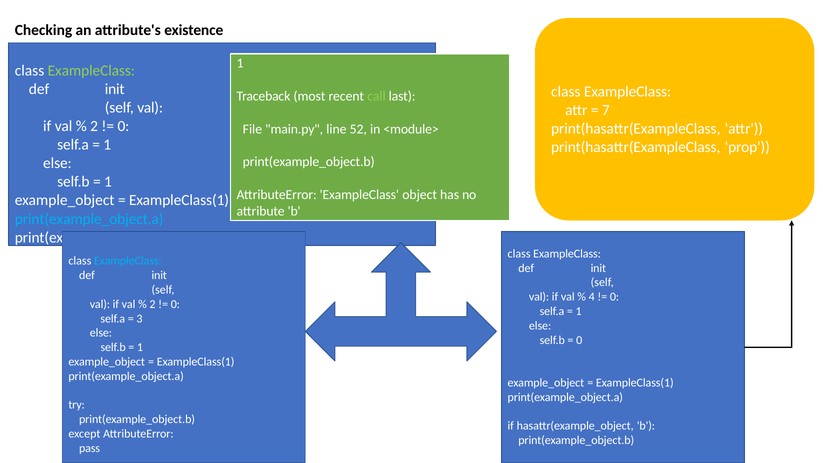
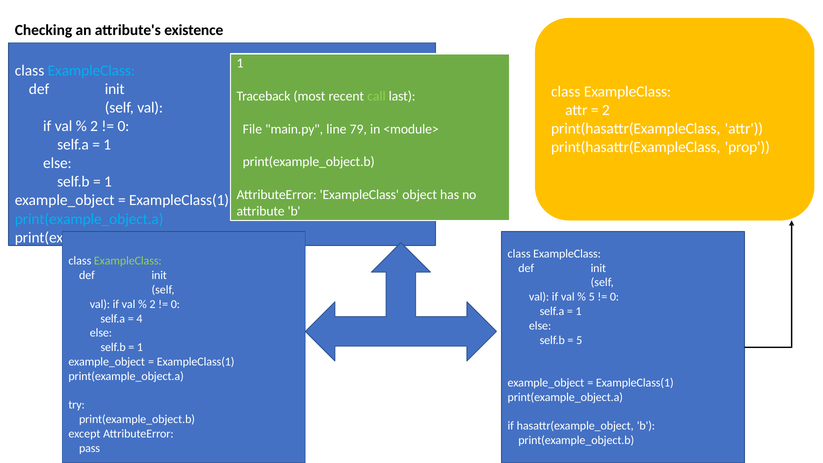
ExampleClass colour: light green -> light blue (91, 71)
7: 7 -> 2 (606, 110)
52: 52 -> 79 (358, 129)
ExampleClass colour: light blue -> light green (128, 261)
4: 4 -> 5 (592, 297)
3: 3 -> 4 (139, 319)
0: 0 -> 5 (579, 340)
